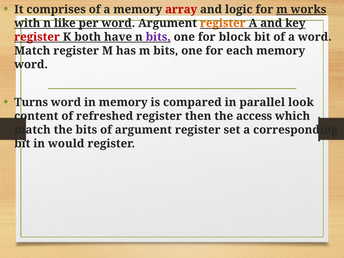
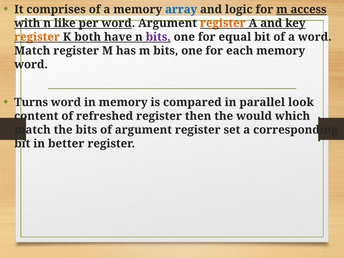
array colour: red -> blue (181, 9)
works: works -> access (308, 9)
register colour: red -> orange (37, 37)
block: block -> equal (235, 37)
access: access -> would (254, 116)
would: would -> better (66, 144)
